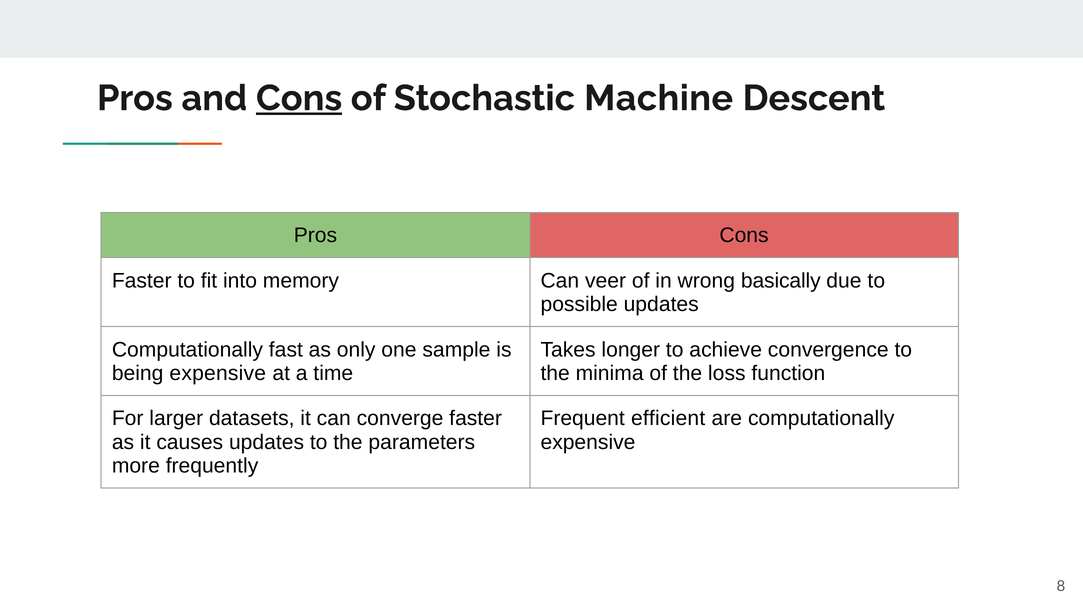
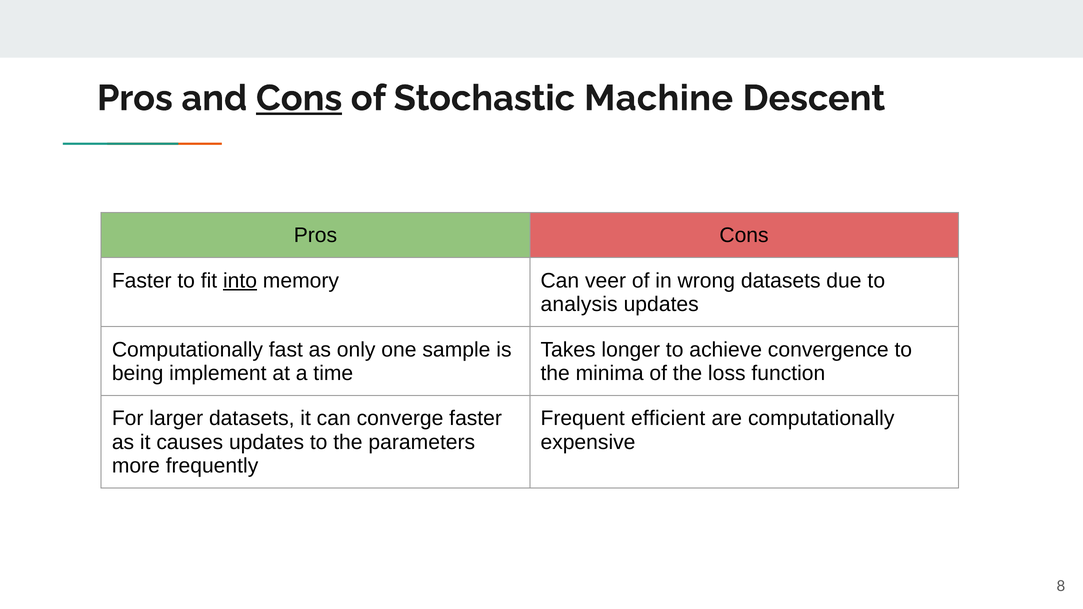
into underline: none -> present (240, 281)
wrong basically: basically -> datasets (781, 281)
possible: possible -> analysis (579, 304)
being expensive: expensive -> implement (218, 373)
